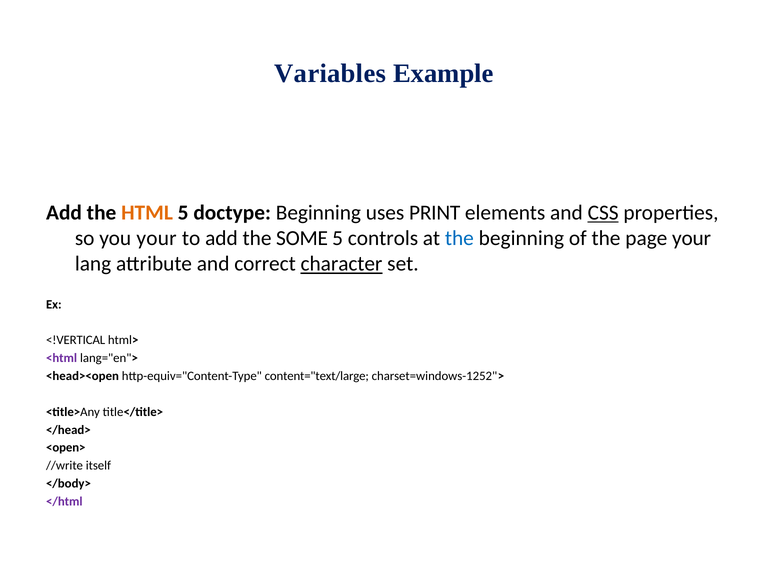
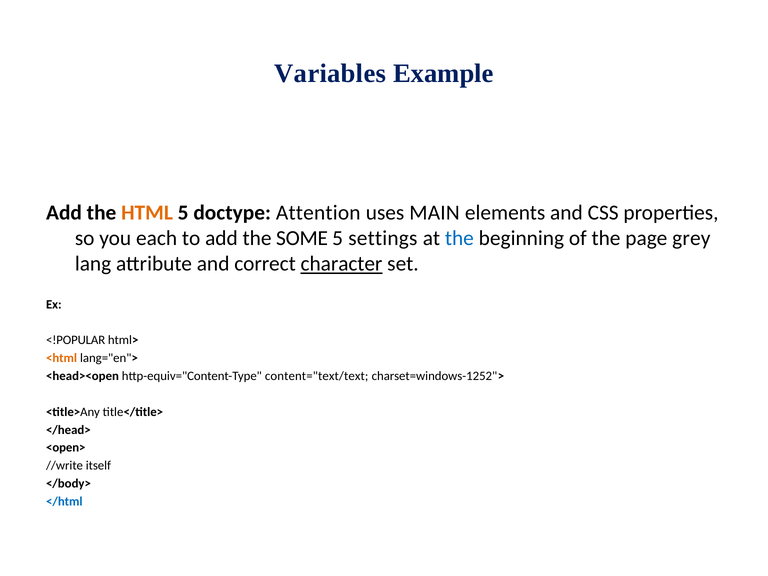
doctype Beginning: Beginning -> Attention (318, 213)
PRINT: PRINT -> MAIN (434, 213)
CSS underline: present -> none (603, 213)
you your: your -> each (157, 238)
controls: controls -> settings (383, 238)
page your: your -> grey (691, 238)
<!VERTICAL: <!VERTICAL -> <!POPULAR (76, 340)
<html colour: purple -> orange (62, 358)
content="text/large: content="text/large -> content="text/text (317, 376)
</html colour: purple -> blue (64, 502)
